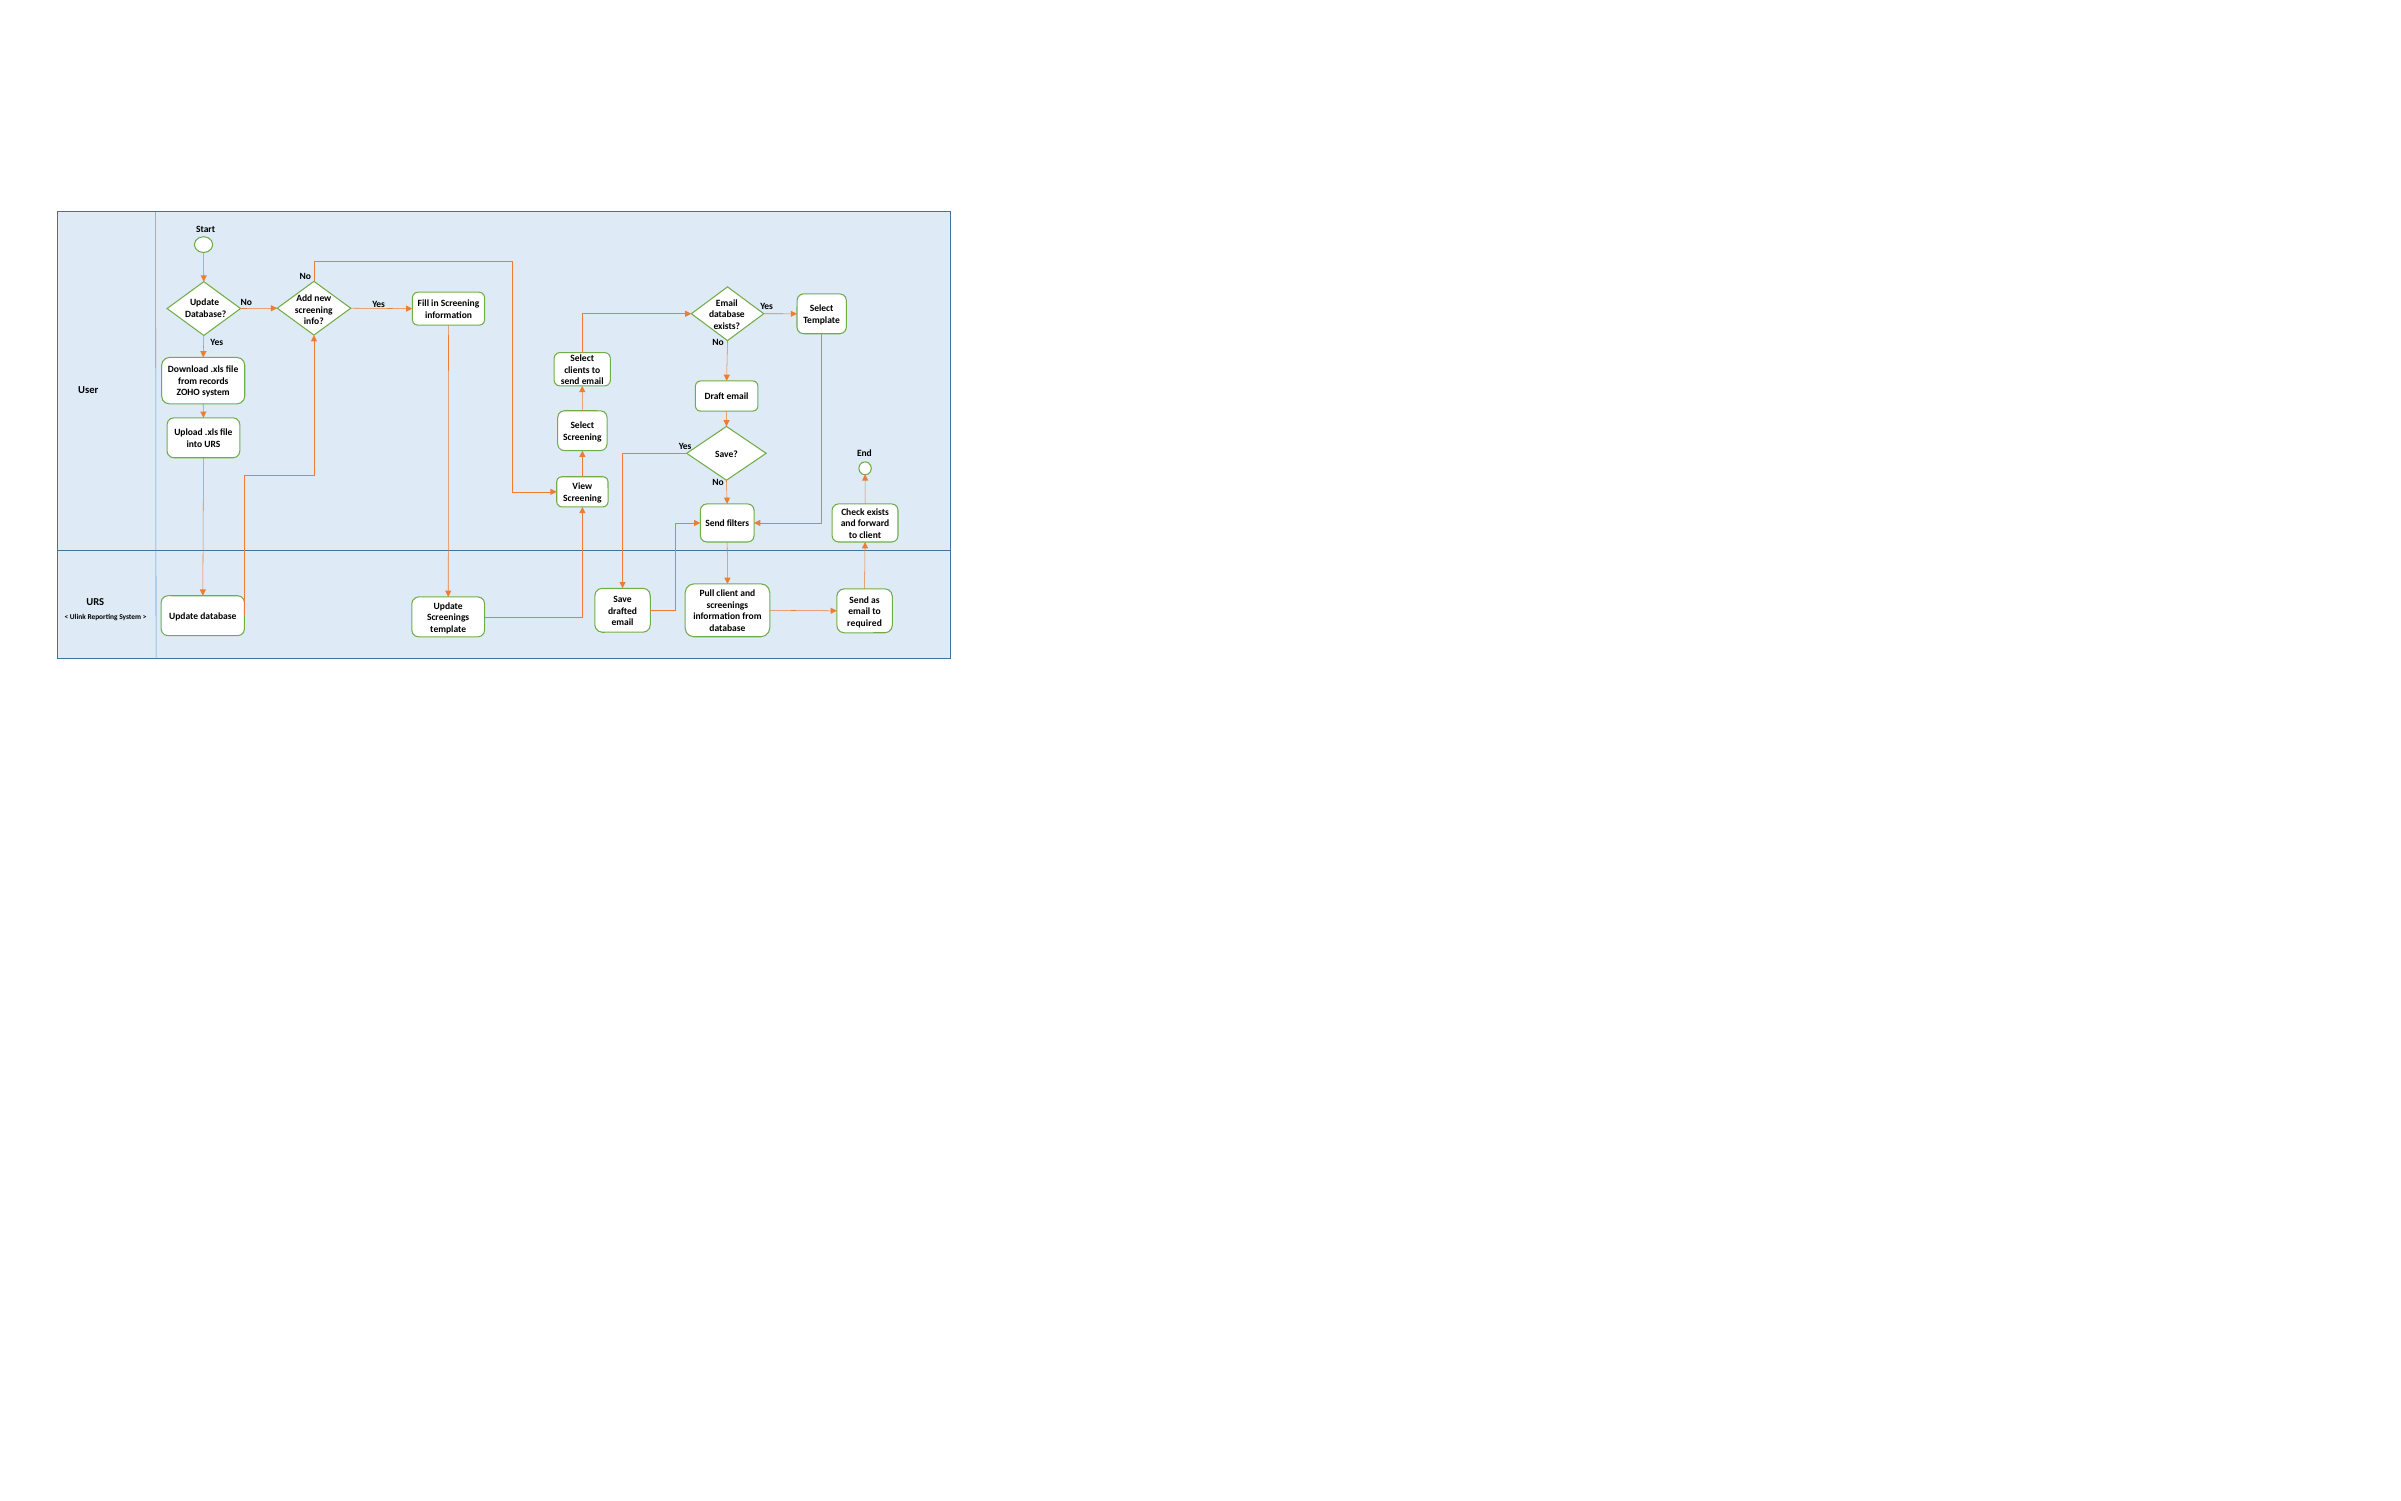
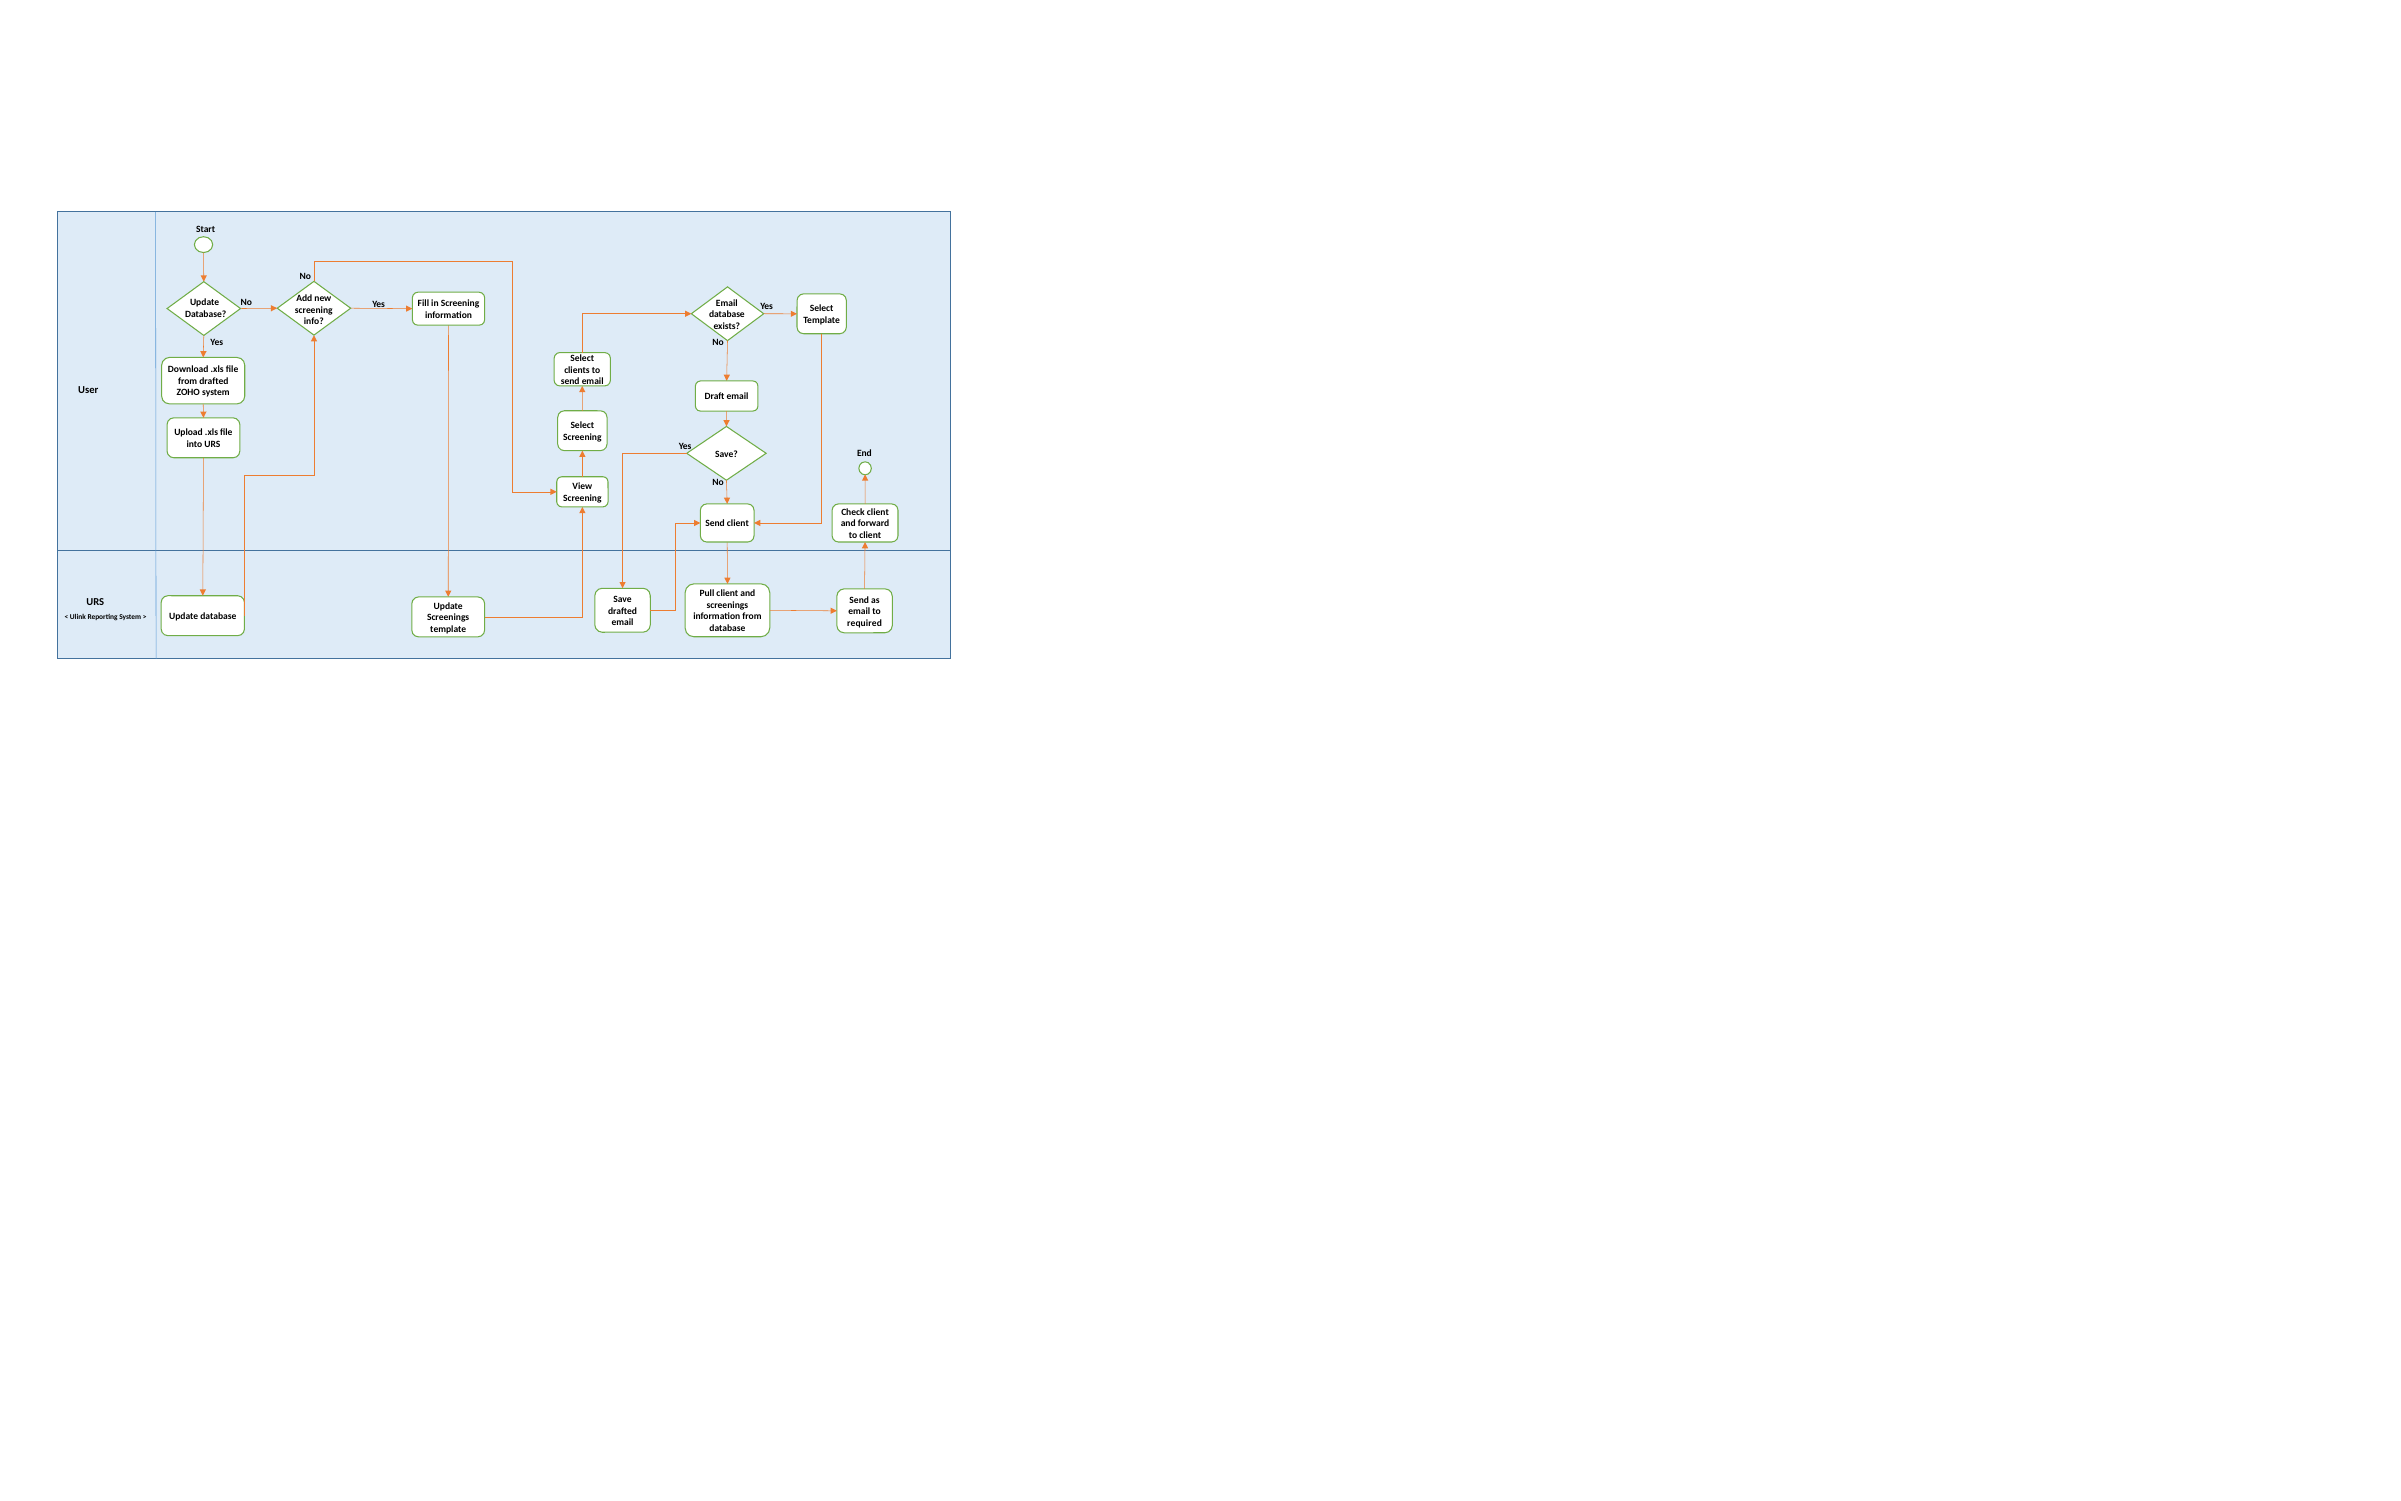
from records: records -> drafted (214, 381)
Check exists: exists -> client (878, 512)
Send filters: filters -> client (738, 524)
